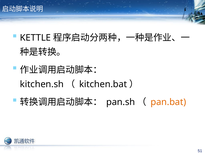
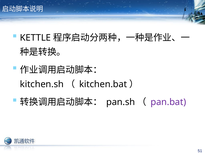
pan.bat colour: orange -> purple (168, 102)
